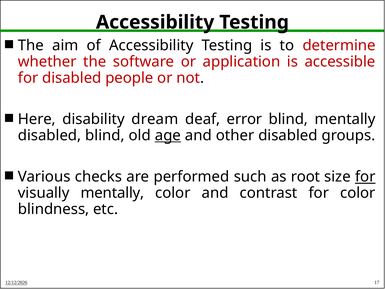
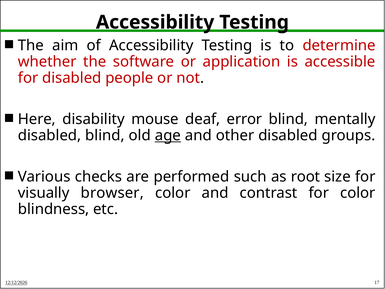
dream: dream -> mouse (155, 119)
for underline: present -> none (365, 177)
visually mentally: mentally -> browser (112, 193)
